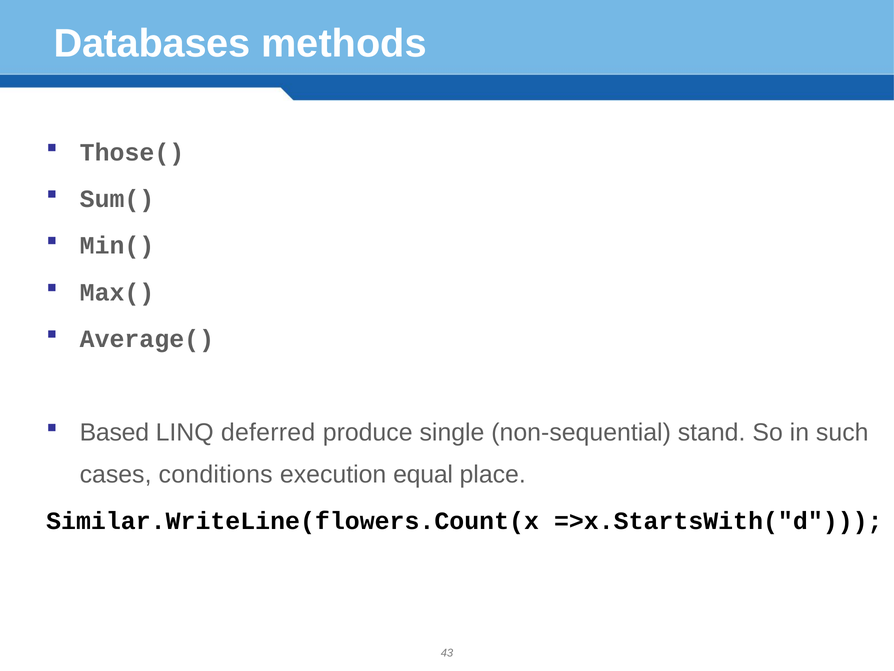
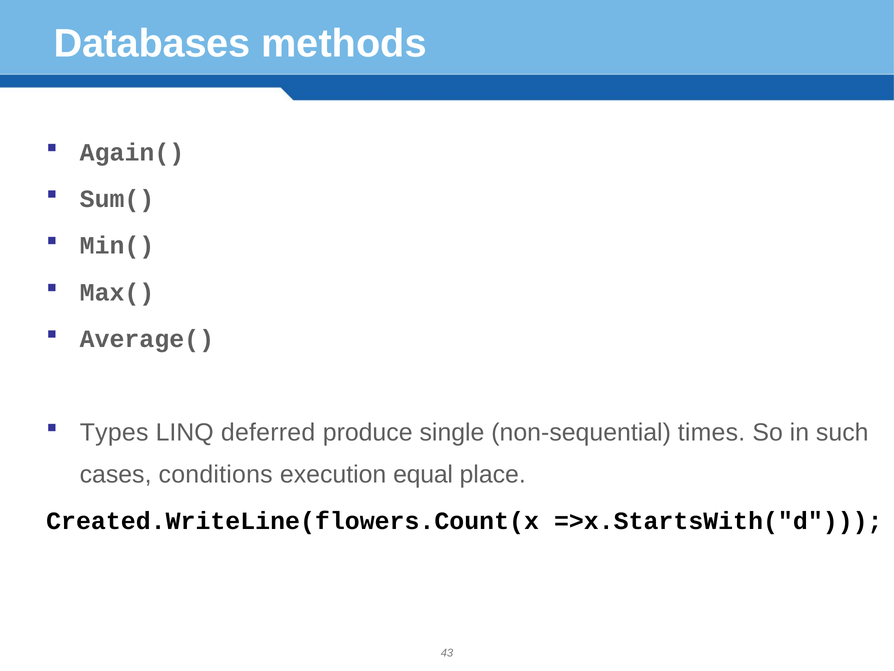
Those(: Those( -> Again( (132, 152)
Based: Based -> Types (114, 432)
stand: stand -> times (712, 432)
Similar.WriteLine(flowers.Count(x: Similar.WriteLine(flowers.Count(x -> Created.WriteLine(flowers.Count(x (293, 521)
